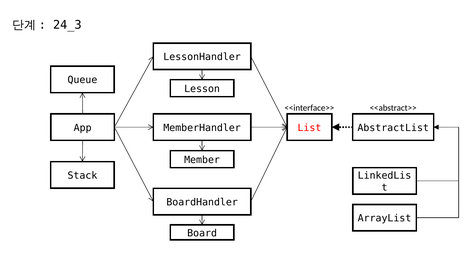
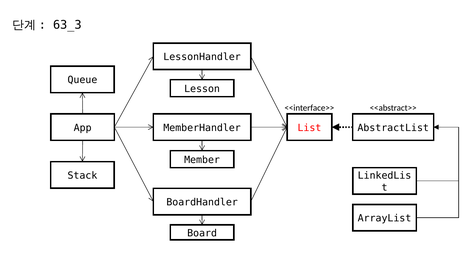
24_3: 24_3 -> 63_3 (67, 25)
